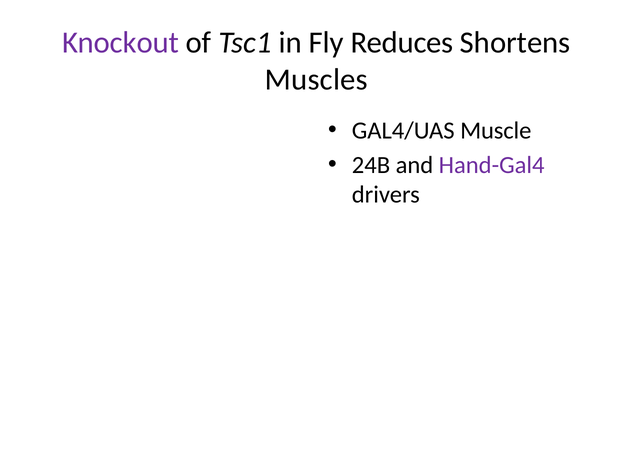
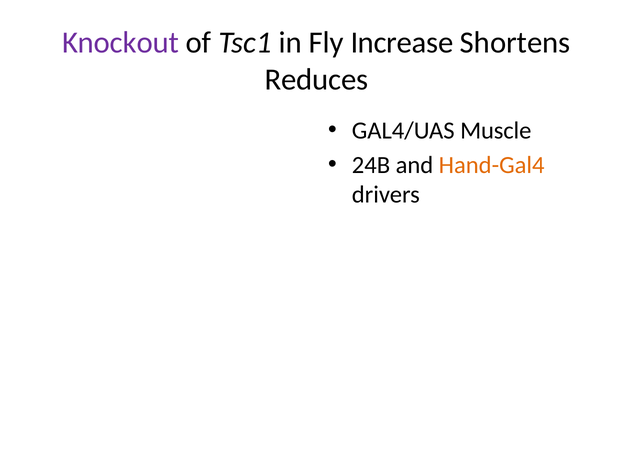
Reduces: Reduces -> Increase (402, 43)
Muscles: Muscles -> Reduces (317, 80)
Hand-Gal4 colour: purple -> orange (492, 165)
